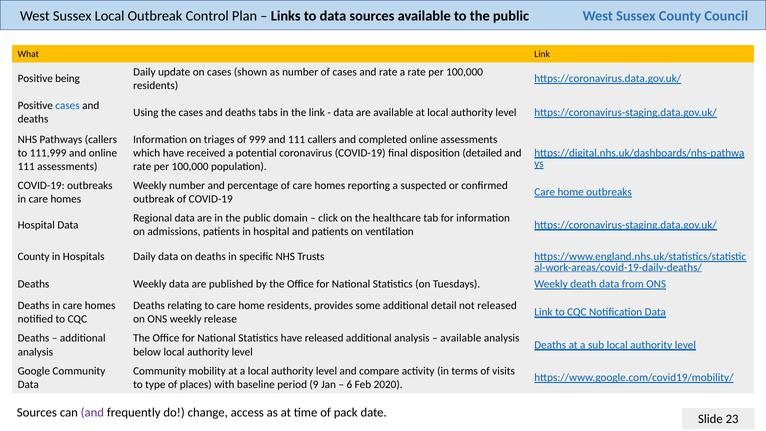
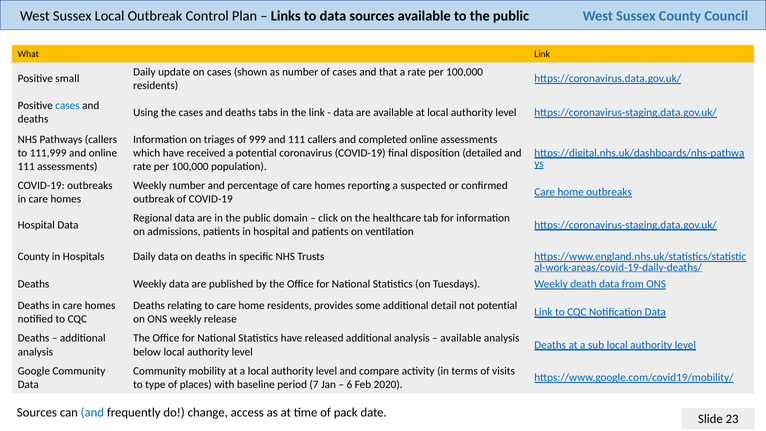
cases and rate: rate -> that (388, 72)
being: being -> small (67, 79)
not released: released -> potential (497, 306)
9: 9 -> 7 (314, 384)
and colour: purple -> blue (92, 413)
